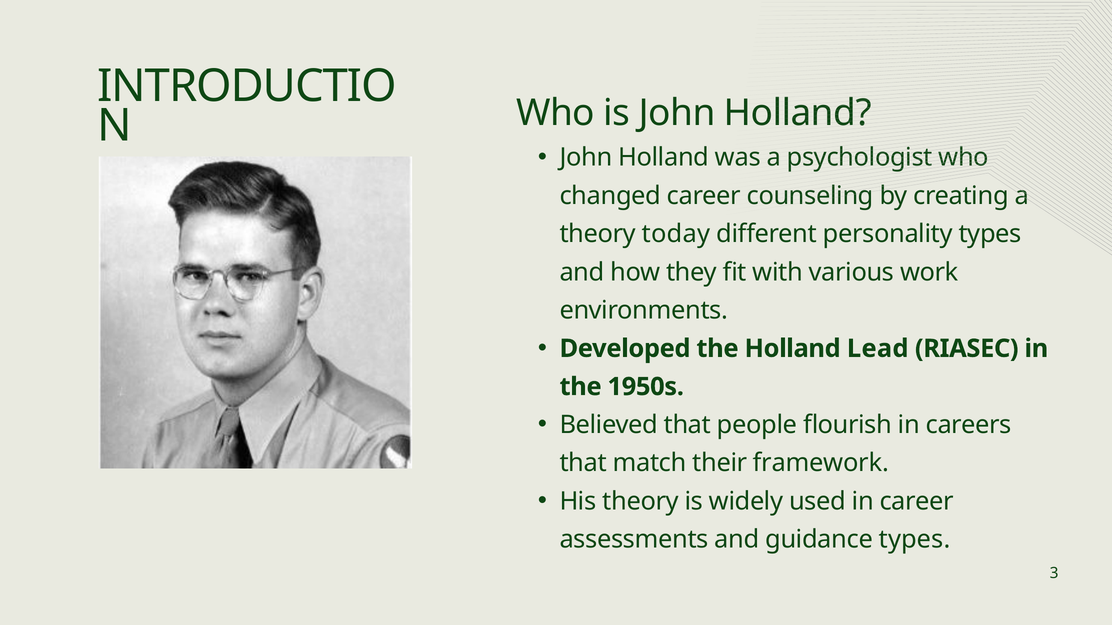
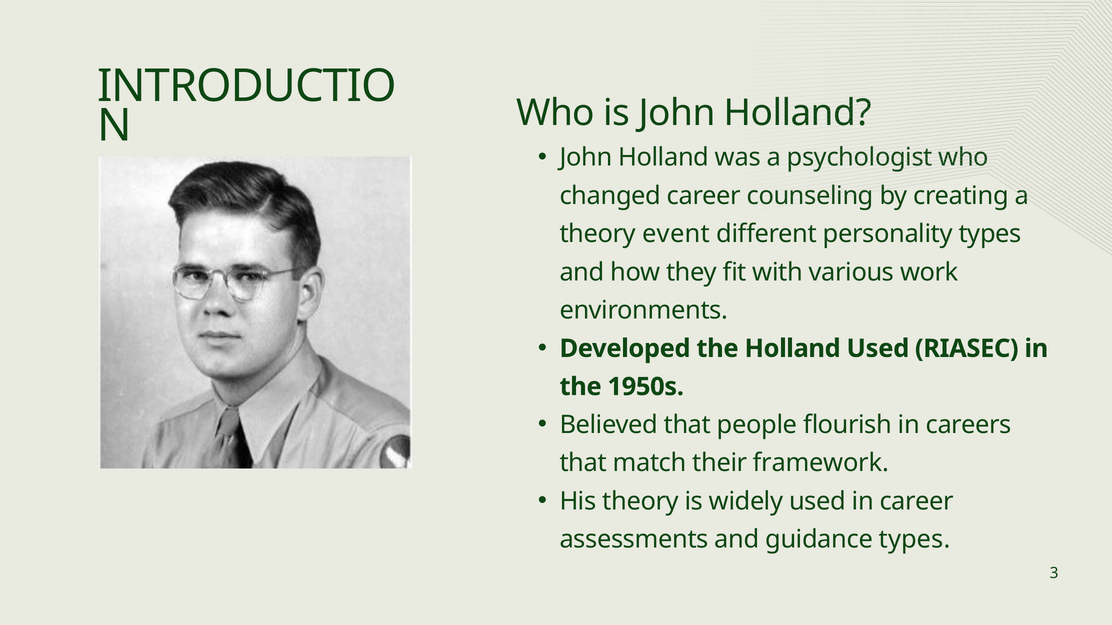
today: today -> event (676, 234)
Holland Lead: Lead -> Used (878, 349)
